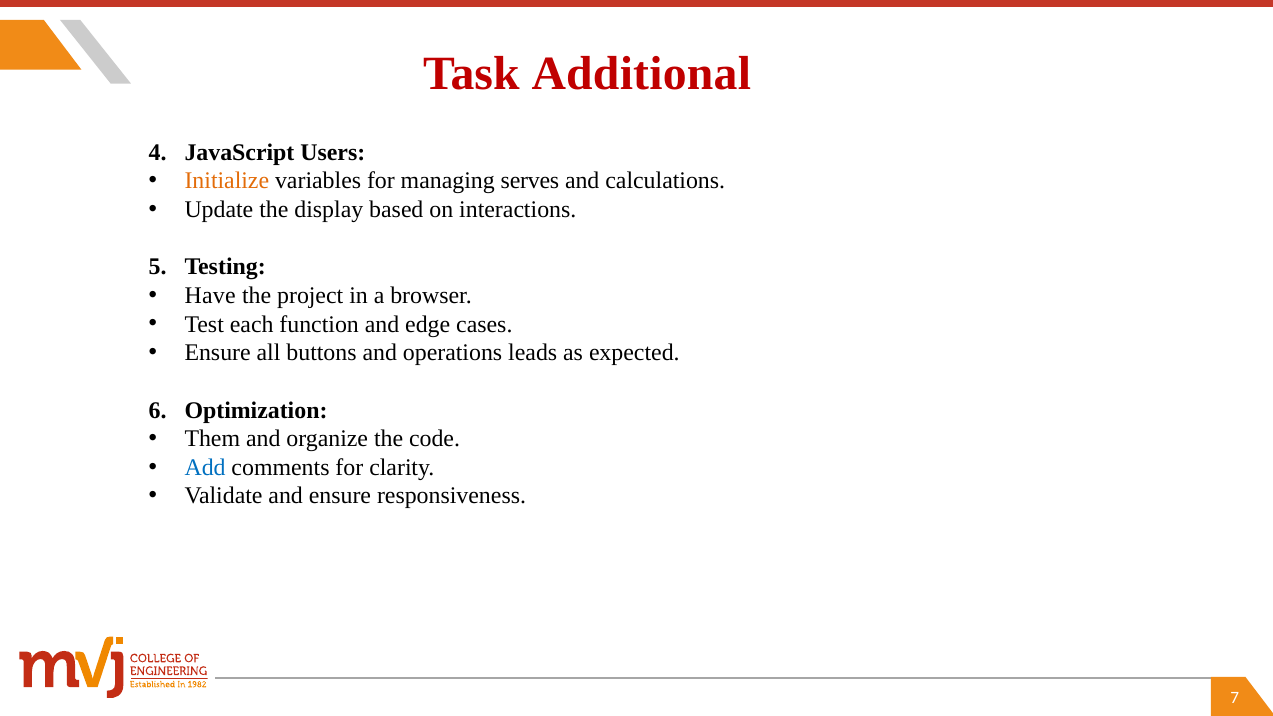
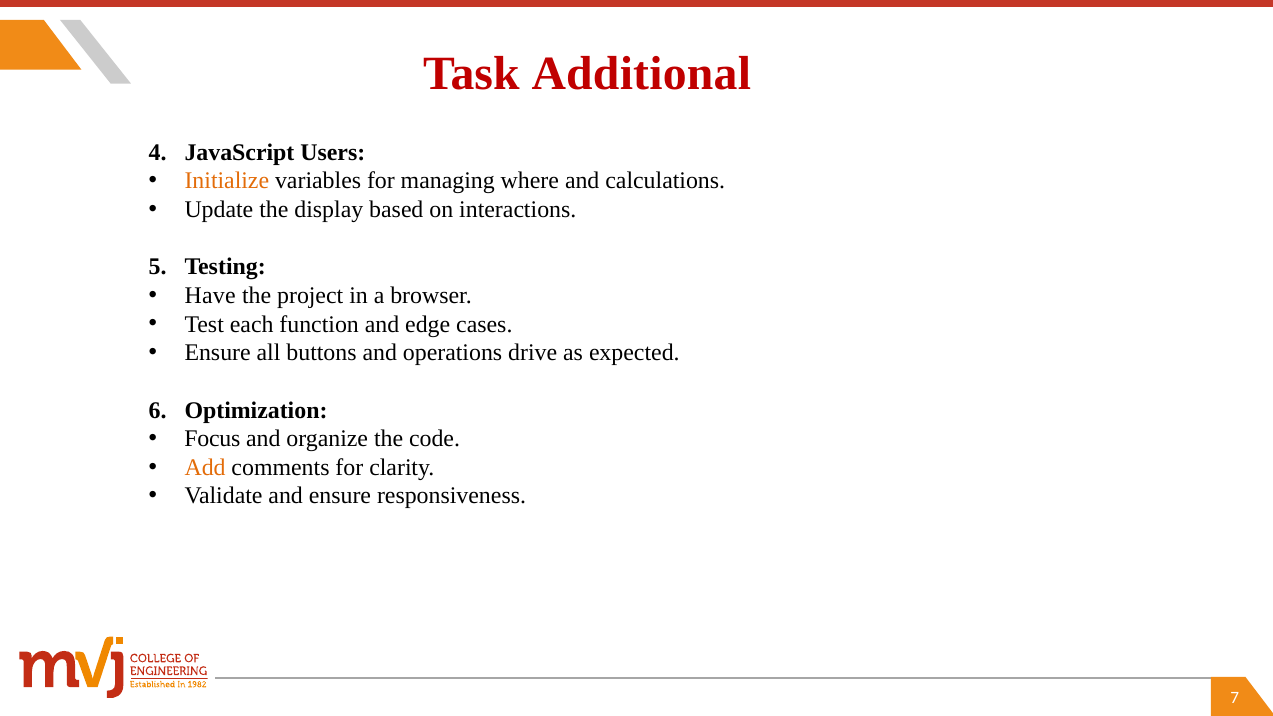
serves: serves -> where (530, 181)
leads: leads -> drive (533, 353)
Them: Them -> Focus (212, 439)
Add colour: blue -> orange (205, 468)
